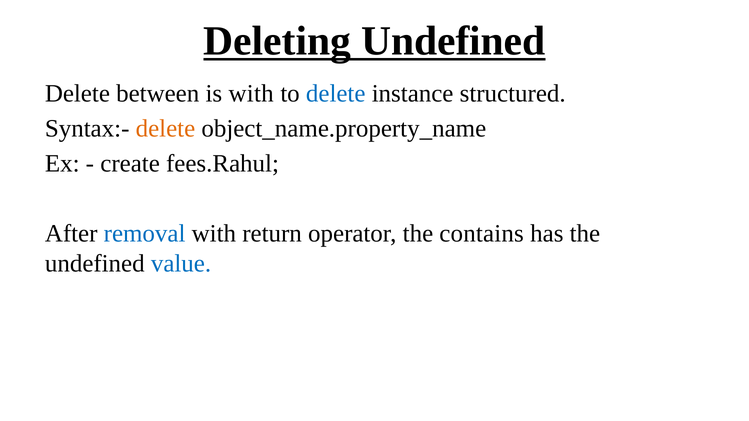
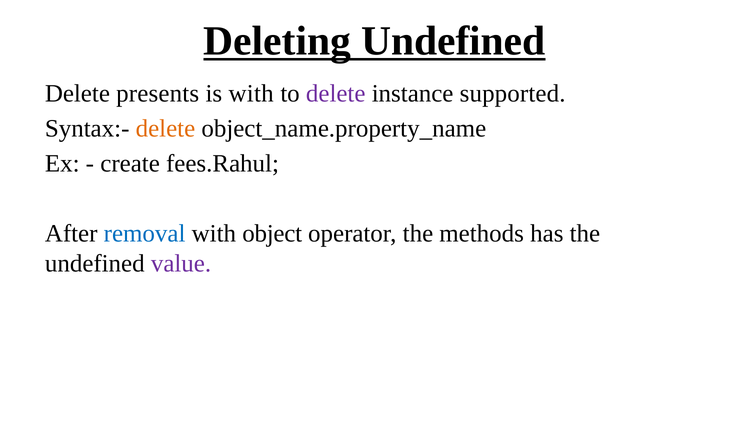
between: between -> presents (158, 94)
delete colour: blue -> purple (336, 94)
structured: structured -> supported (513, 94)
return: return -> object (272, 234)
contains: contains -> methods (482, 234)
value colour: blue -> purple (181, 264)
